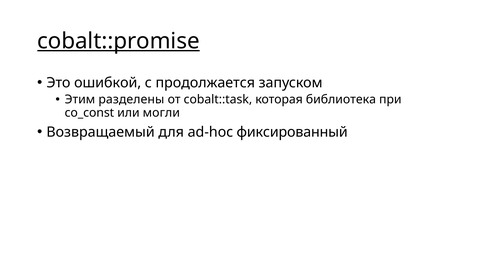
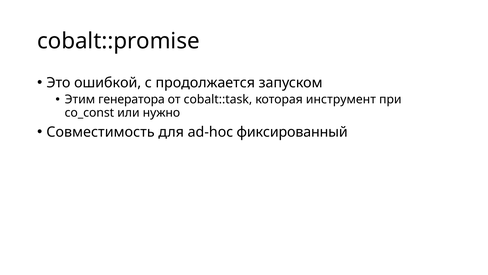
cobalt::promise underline: present -> none (118, 41)
разделены: разделены -> генератора (132, 99)
библиотека: библиотека -> инструмент (341, 99)
могли: могли -> нужно (161, 113)
Возвращаемый: Возвращаемый -> Совместимость (101, 132)
